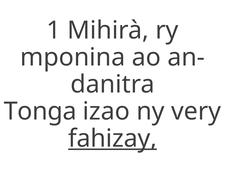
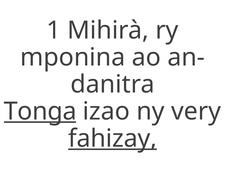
Tonga underline: none -> present (40, 111)
